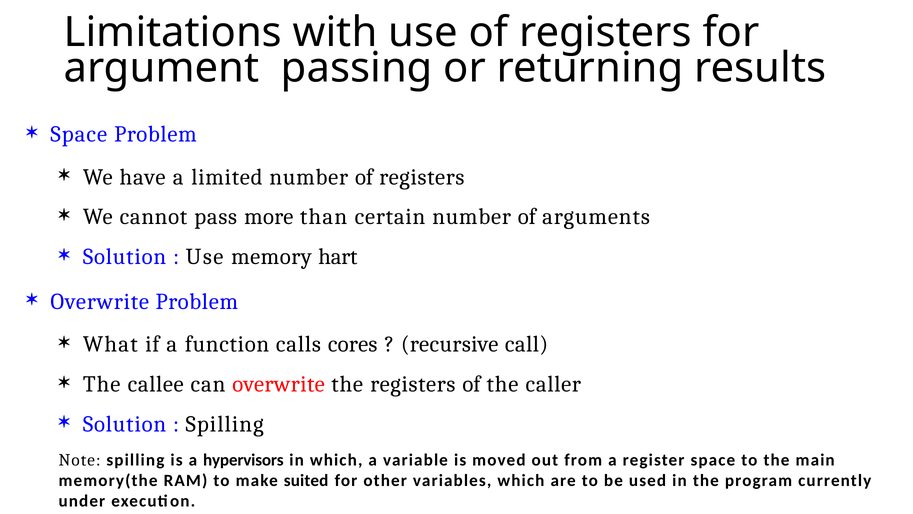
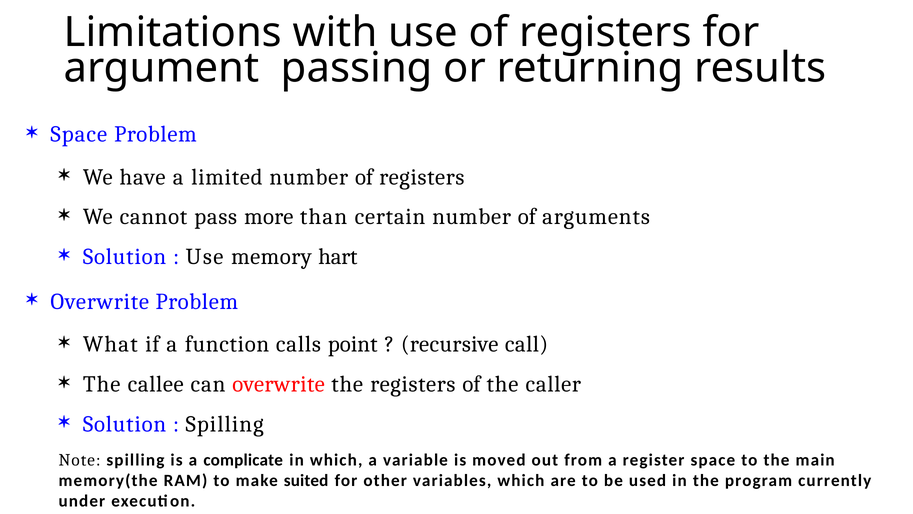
cores: cores -> point (353, 344)
hypervisors: hypervisors -> complicate (243, 460)
